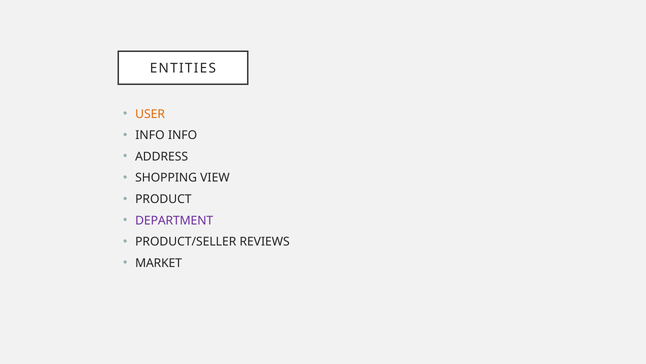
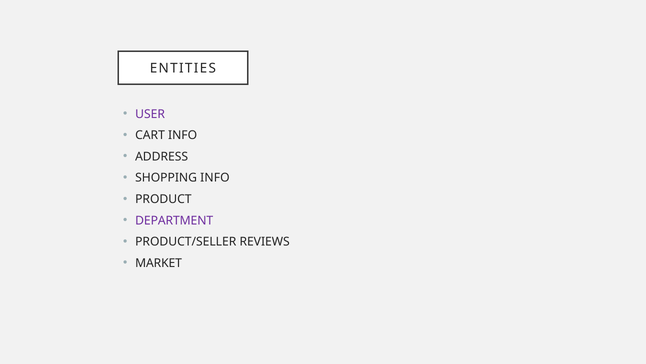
USER colour: orange -> purple (150, 114)
INFO: INFO -> CART (150, 135)
SHOPPING VIEW: VIEW -> INFO (215, 178)
